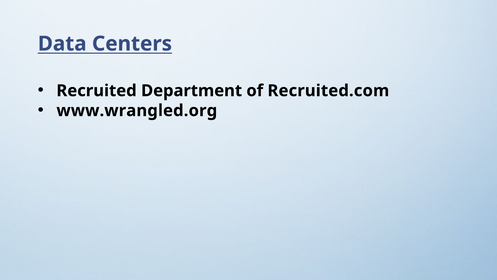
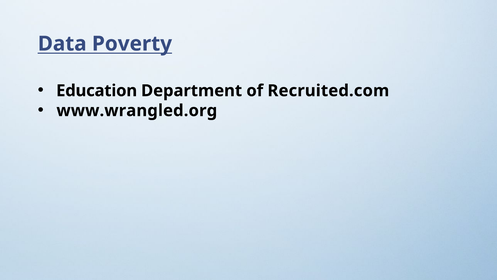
Centers: Centers -> Poverty (132, 44)
Recruited: Recruited -> Education (97, 91)
